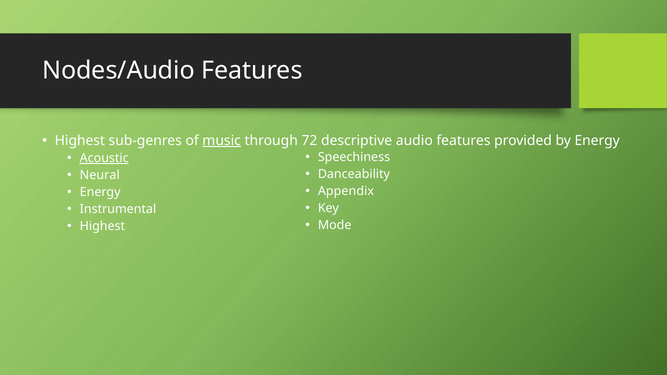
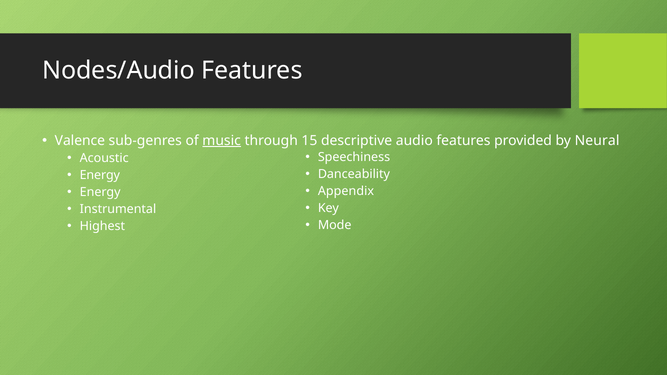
Highest: Highest -> Valence (80, 141)
72: 72 -> 15 (309, 141)
by Energy: Energy -> Neural (597, 141)
Acoustic underline: present -> none (104, 158)
Neural: Neural -> Energy (100, 175)
